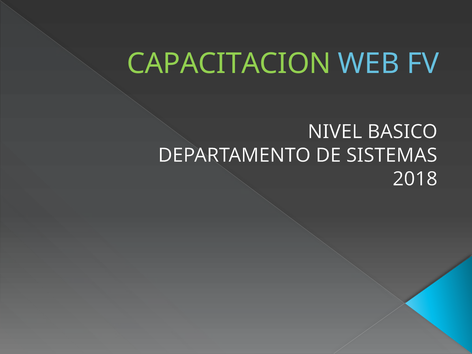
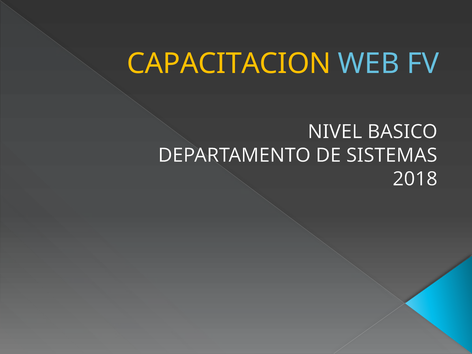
CAPACITACION colour: light green -> yellow (229, 64)
